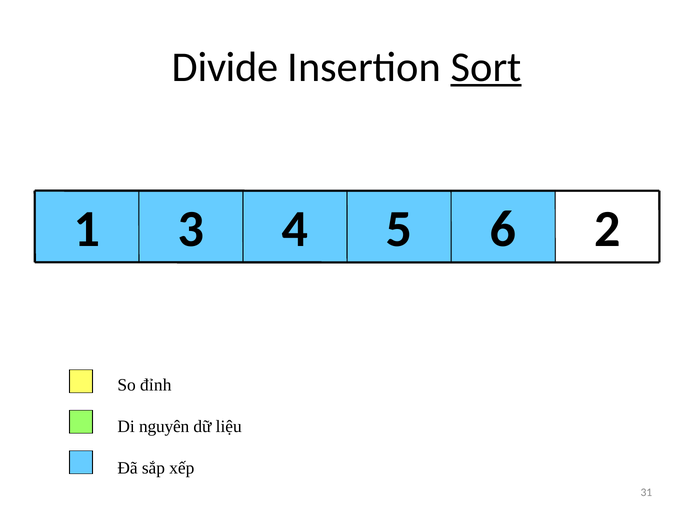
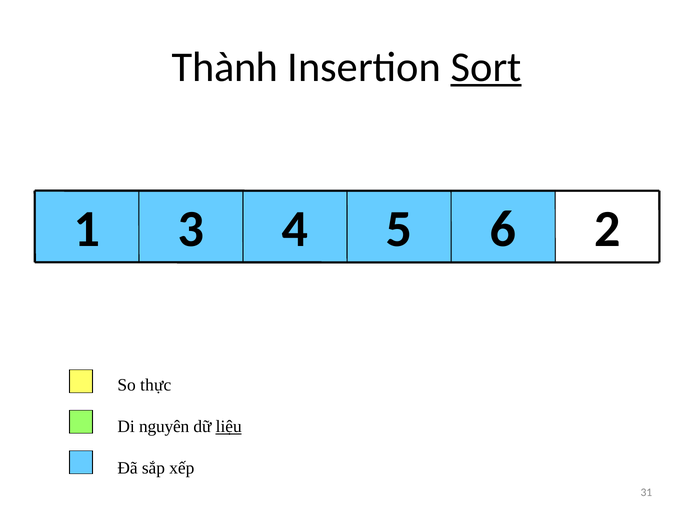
Divide: Divide -> Thành (225, 67)
đỉnh: đỉnh -> thực (156, 385)
liệu underline: none -> present (229, 427)
